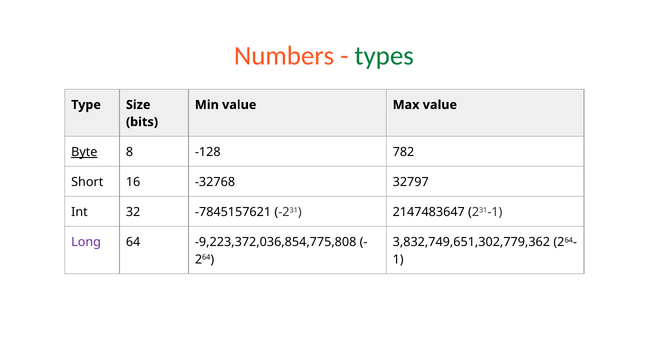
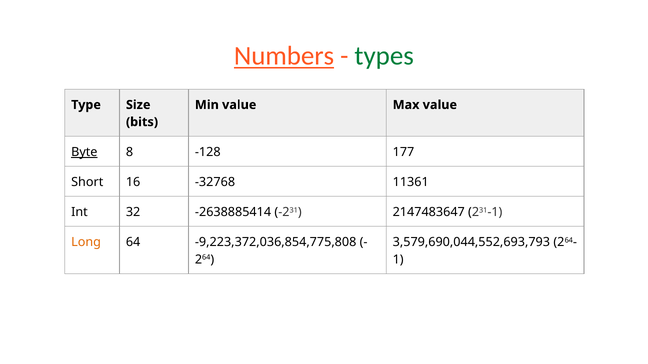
Numbers underline: none -> present (284, 56)
782: 782 -> 177 (403, 152)
32797: 32797 -> 11361 (411, 182)
-7845157621: -7845157621 -> -2638885414 (233, 212)
Long colour: purple -> orange (86, 243)
3,832,749,651,302,779,362: 3,832,749,651,302,779,362 -> 3,579,690,044,552,693,793 (471, 243)
